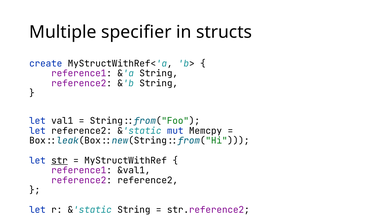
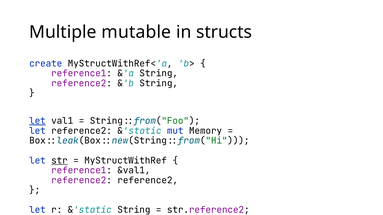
specifier: specifier -> mutable (136, 32)
let underline: none -> present (37, 121)
Memcpy: Memcpy -> Memory (206, 131)
